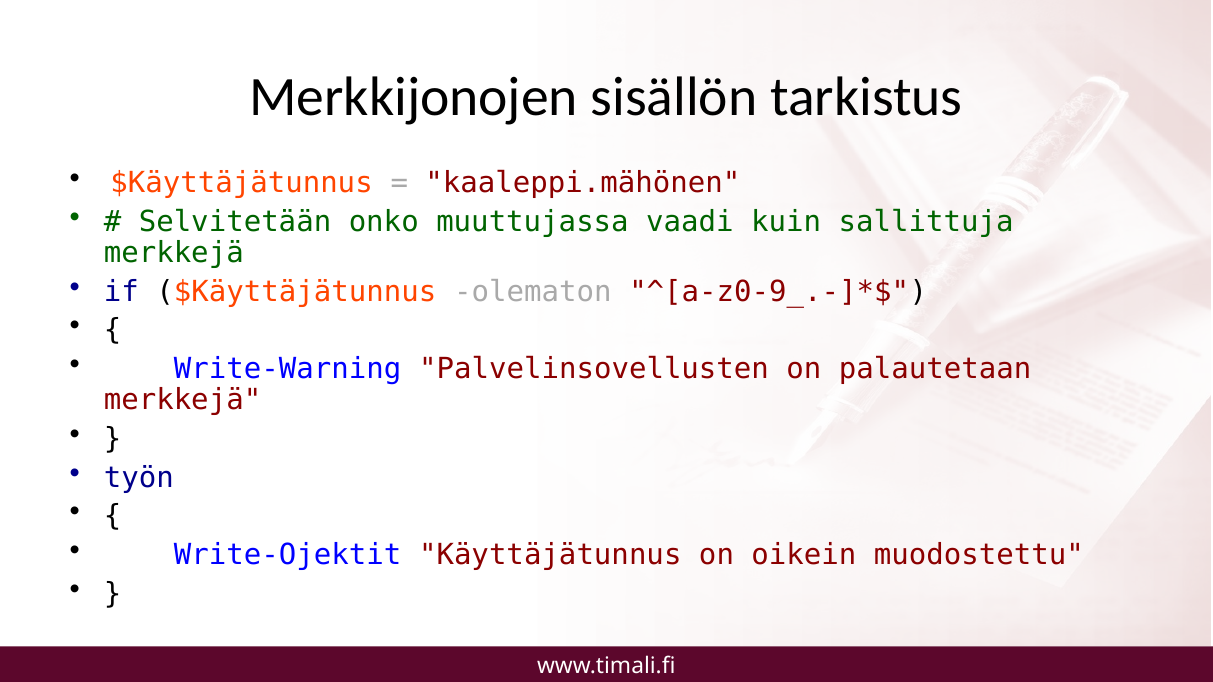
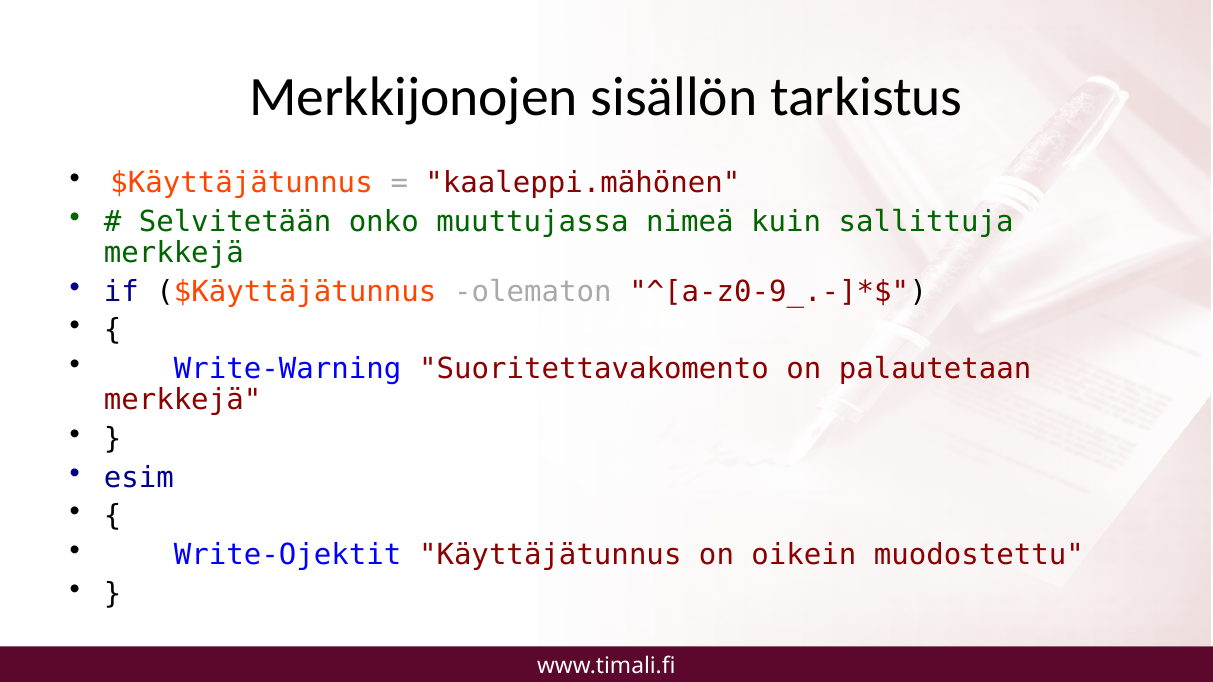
vaadi: vaadi -> nimeä (690, 222)
Palvelinsovellusten: Palvelinsovellusten -> Suoritettavakomento (594, 369)
työn: työn -> esim (139, 478)
